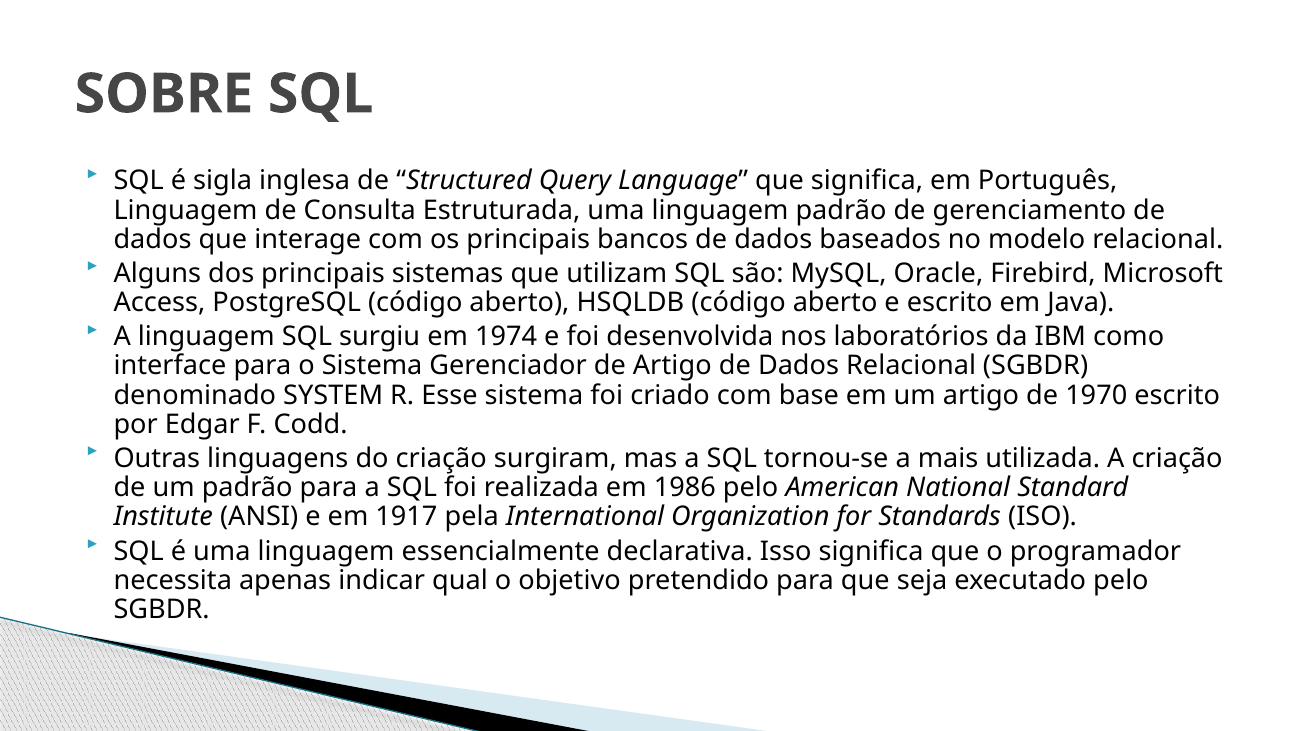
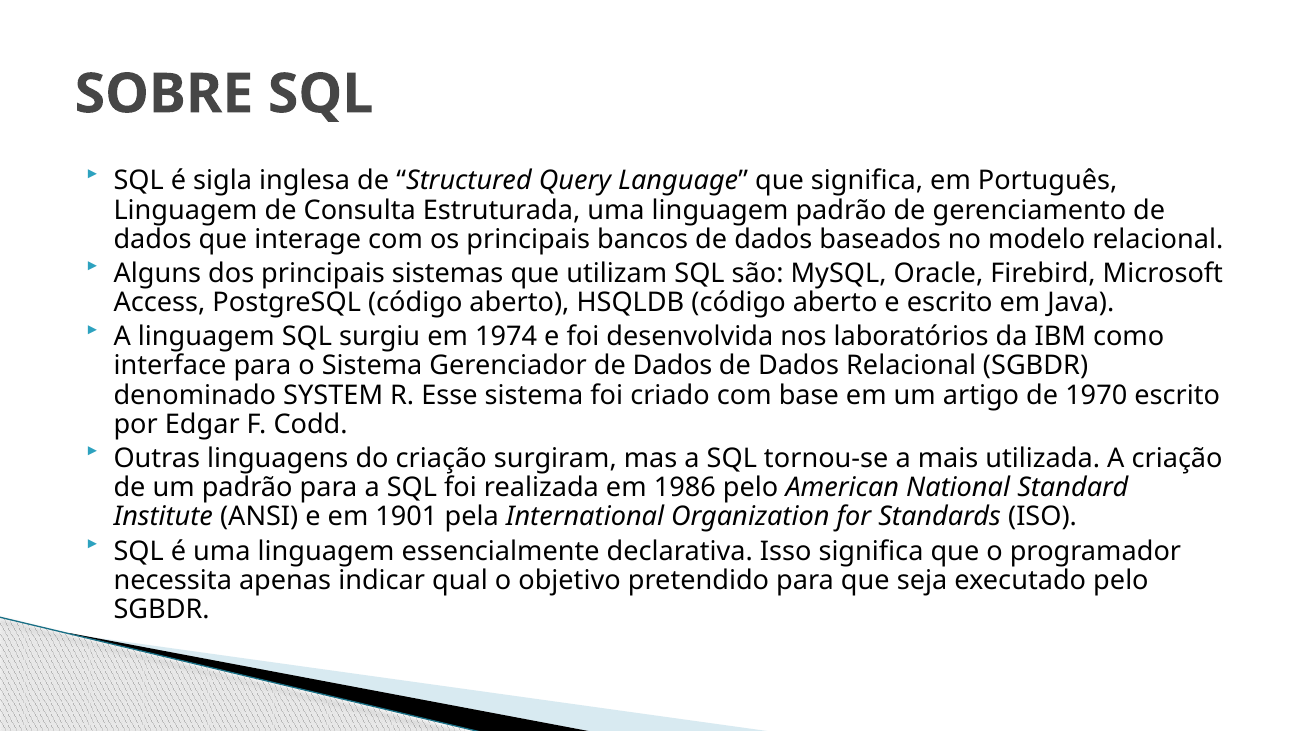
Gerenciador de Artigo: Artigo -> Dados (672, 366)
1917: 1917 -> 1901 (406, 517)
